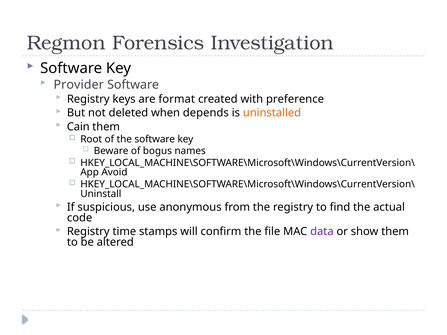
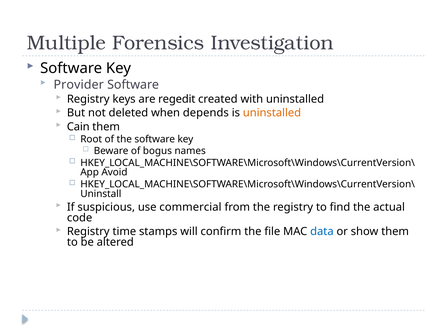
Regmon: Regmon -> Multiple (66, 43)
format: format -> regedit (177, 99)
with preference: preference -> uninstalled (295, 99)
anonymous: anonymous -> commercial (190, 207)
data colour: purple -> blue (322, 232)
